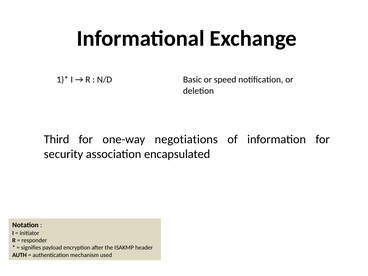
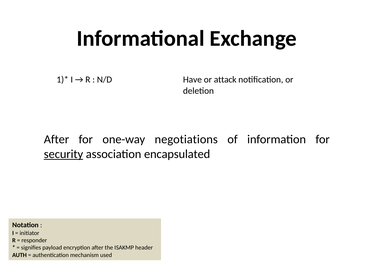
Basic: Basic -> Have (192, 80)
speed: speed -> attack (225, 80)
Third: Third -> After (56, 139)
security underline: none -> present (63, 154)
